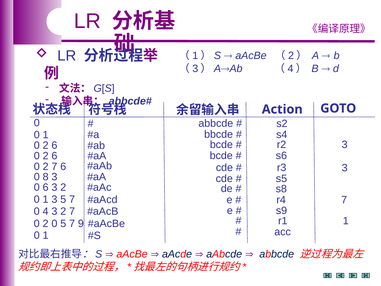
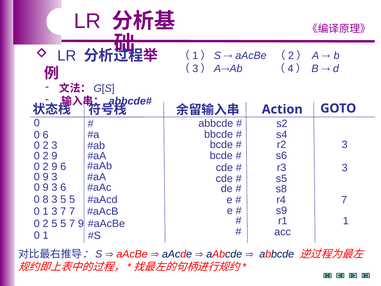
1: 1 -> 6 (46, 135)
6: 6 -> 3 (54, 145)
6: 6 -> 9 (54, 156)
7: 7 -> 9 (54, 166)
8: 8 -> 9 (46, 177)
6: 6 -> 9 (46, 187)
2: 2 -> 6 (63, 187)
1: 1 -> 8 (46, 199)
3 5 7: 7 -> 5 (72, 199)
4: 4 -> 1 (46, 211)
2: 2 -> 7 (63, 211)
0 2 0: 0 -> 5 (54, 223)
